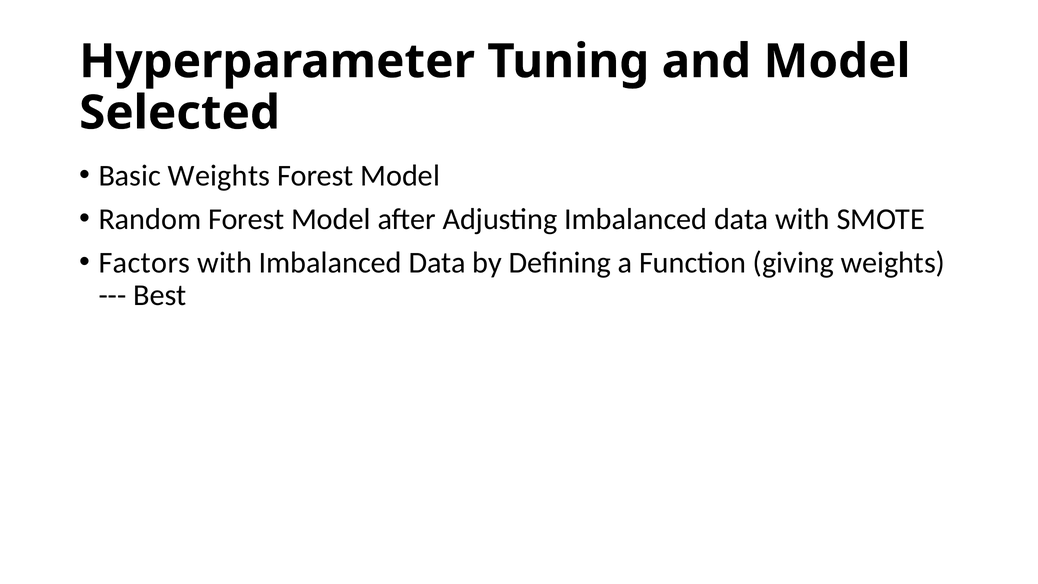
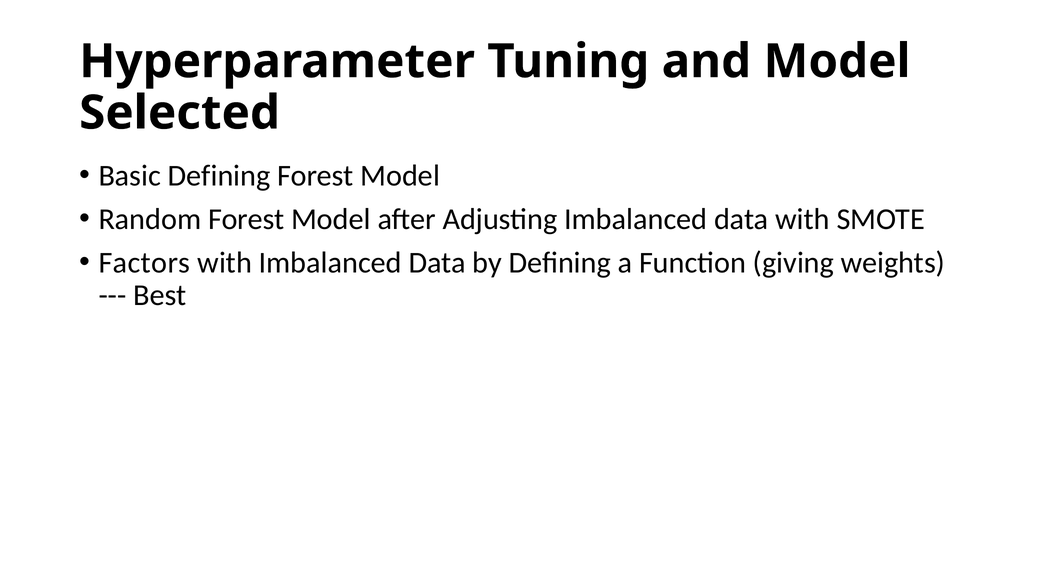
Basic Weights: Weights -> Defining (219, 175)
